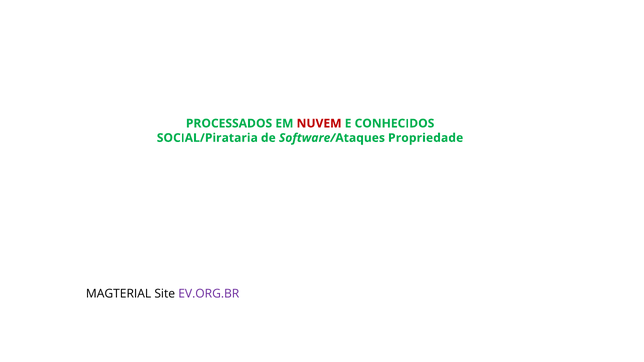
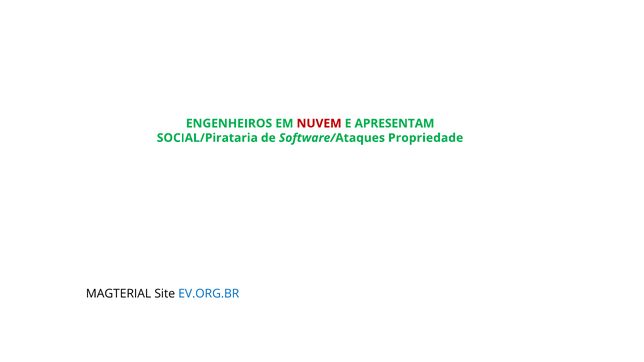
PROCESSADOS: PROCESSADOS -> ENGENHEIROS (229, 123)
CONHECIDOS: CONHECIDOS -> APRESENTAM (394, 123)
EV.ORG.BR colour: purple -> blue (209, 294)
